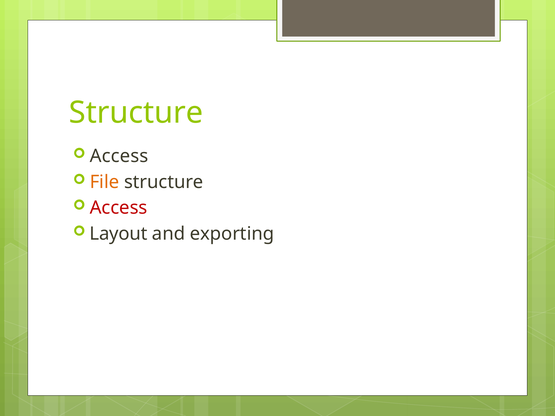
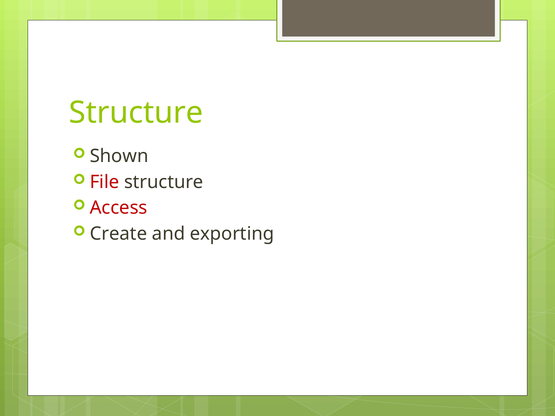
Access: Access -> Shown (119, 156)
File colour: orange -> red (105, 182)
Layout: Layout -> Create (118, 234)
